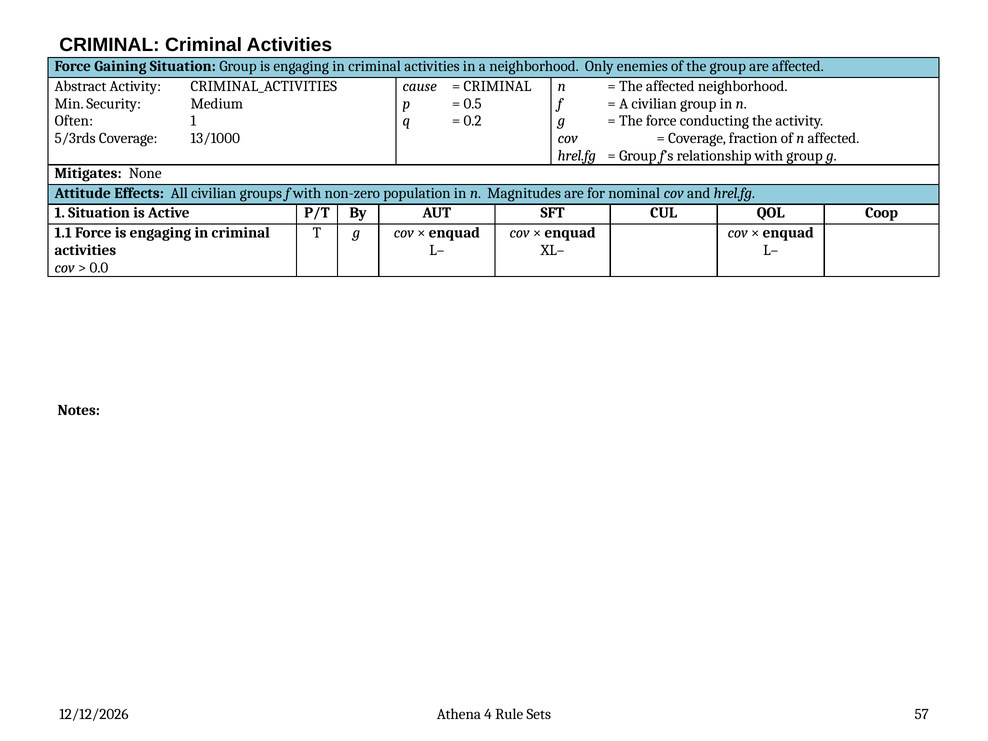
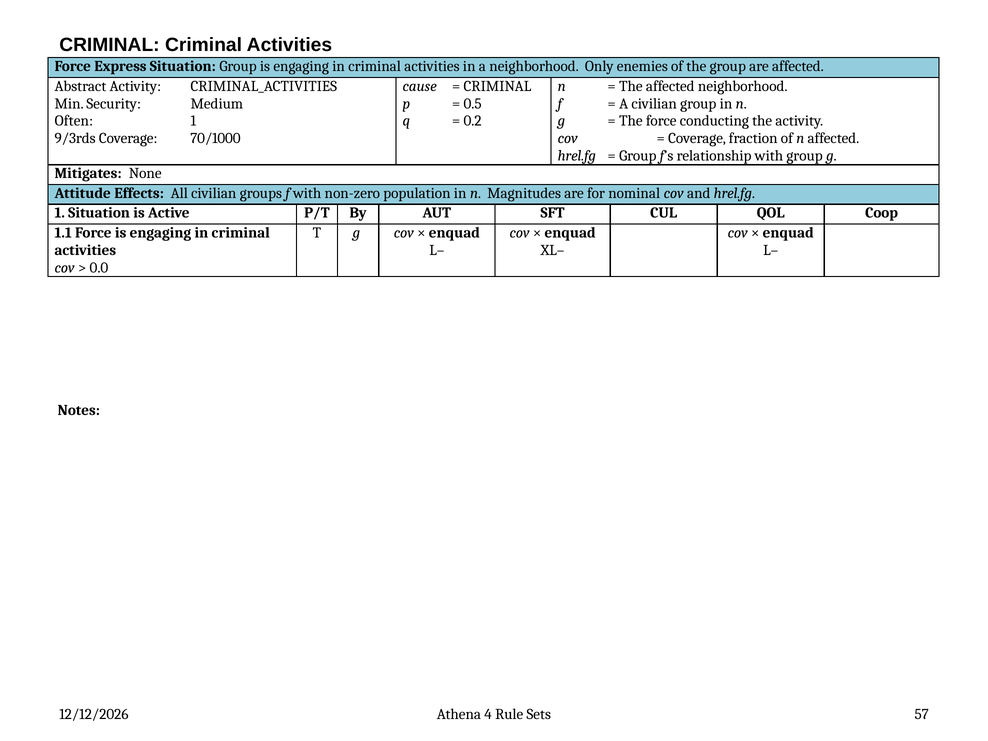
Gaining: Gaining -> Express (120, 66)
5/3rds: 5/3rds -> 9/3rds (75, 138)
13/1000: 13/1000 -> 70/1000 (215, 138)
